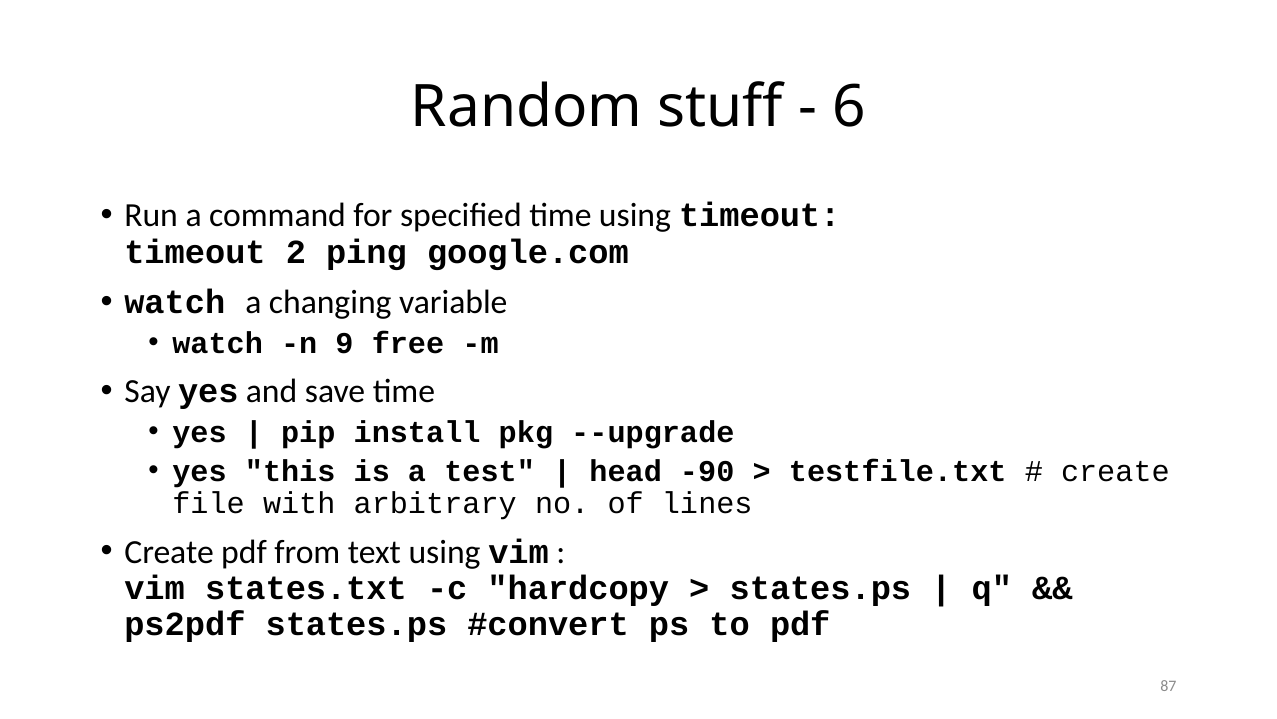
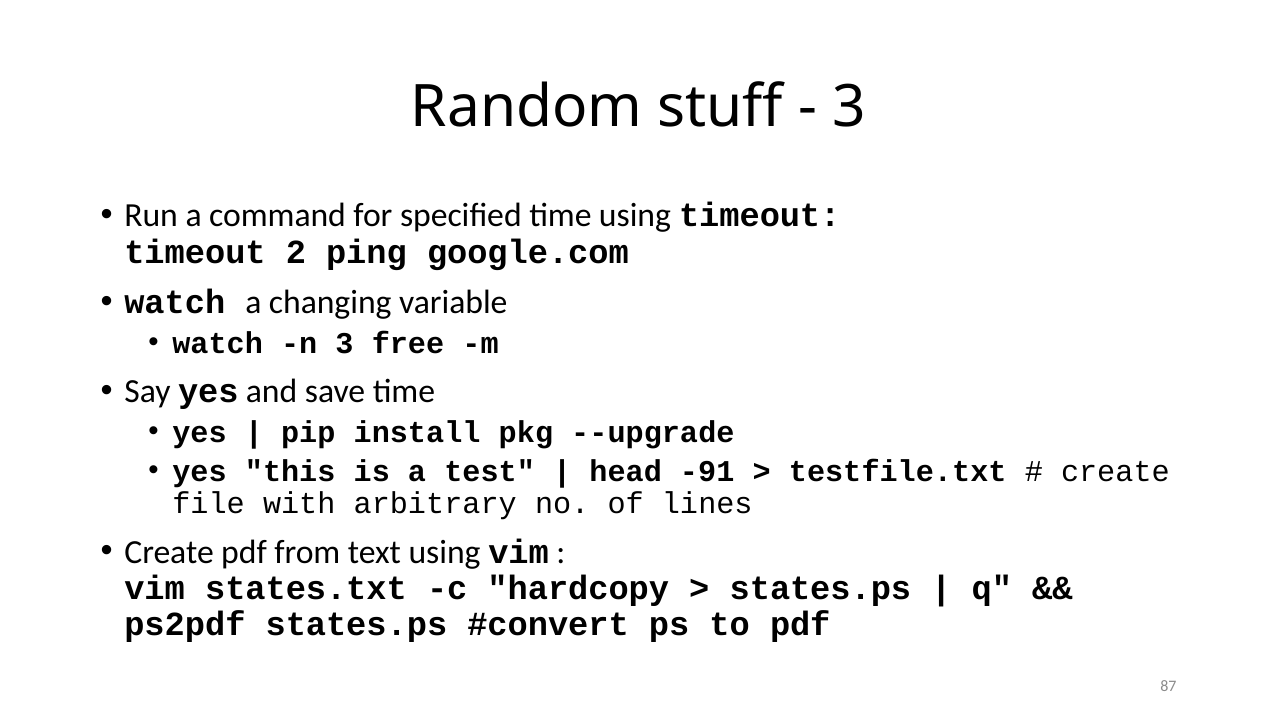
6: 6 -> 3 (849, 107)
n 9: 9 -> 3 (344, 343)
-90: -90 -> -91 (707, 471)
